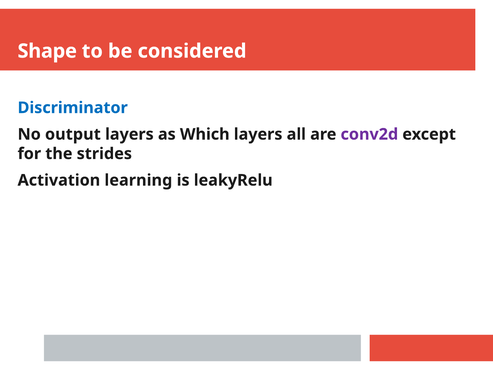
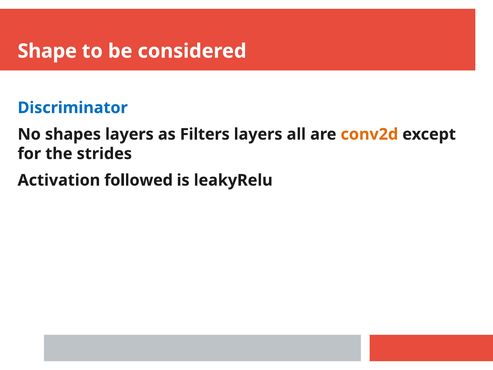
output: output -> shapes (73, 134)
Which: Which -> Filters (205, 134)
conv2d colour: purple -> orange (369, 134)
learning: learning -> followed (139, 180)
